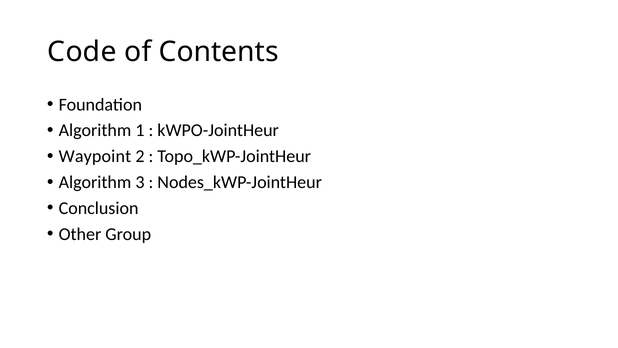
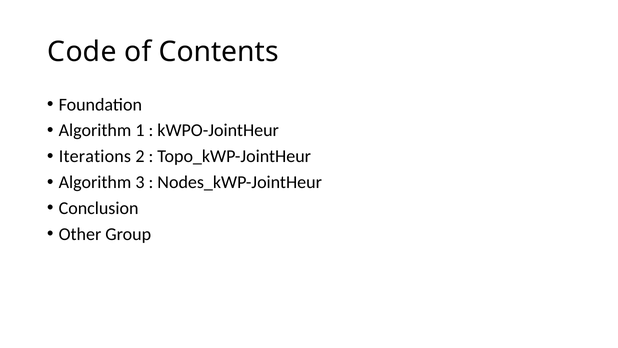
Waypoint: Waypoint -> Iterations (95, 156)
